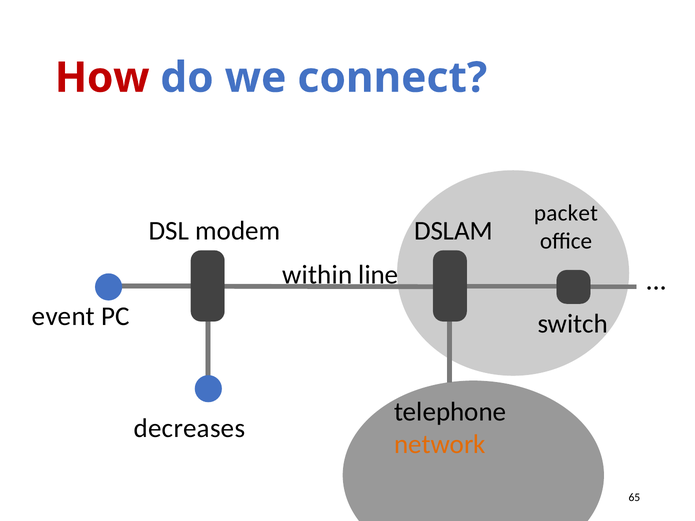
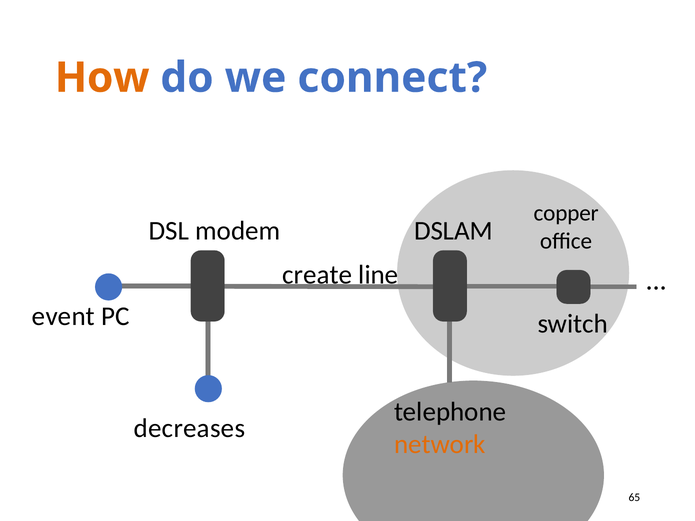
How colour: red -> orange (102, 78)
packet: packet -> copper (566, 213)
within: within -> create (317, 275)
